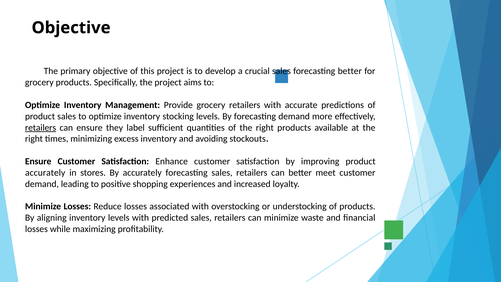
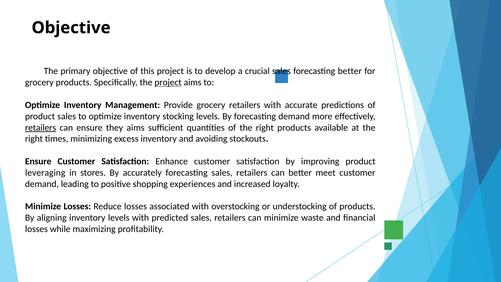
project underline: none -> present (168, 82)
they label: label -> aims (136, 127)
accurately: accurately -> leveraging (45, 173)
